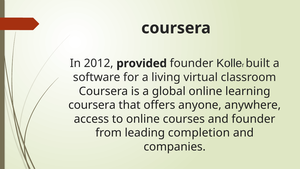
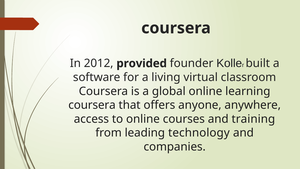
and founder: founder -> training (253, 119)
completion: completion -> technology (199, 133)
